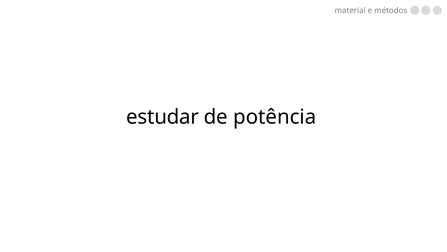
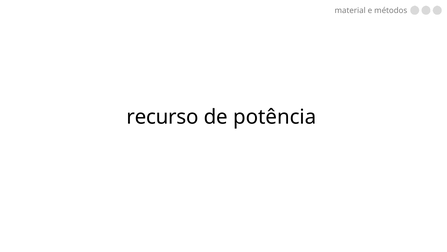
estudar: estudar -> recurso (163, 117)
